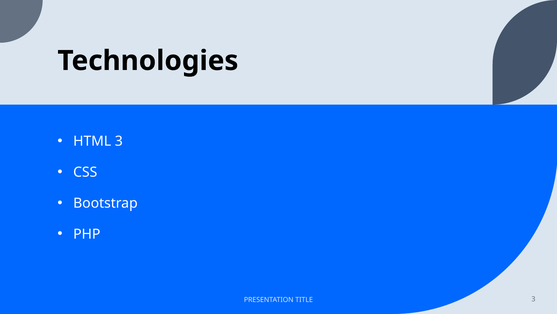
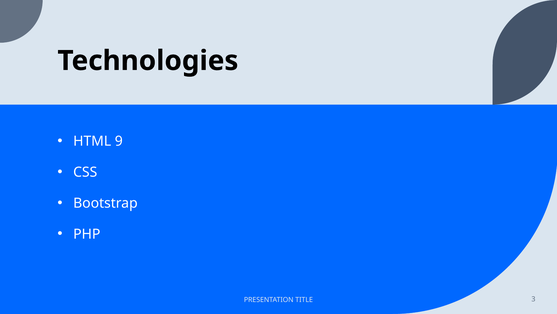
HTML 3: 3 -> 9 (119, 141)
